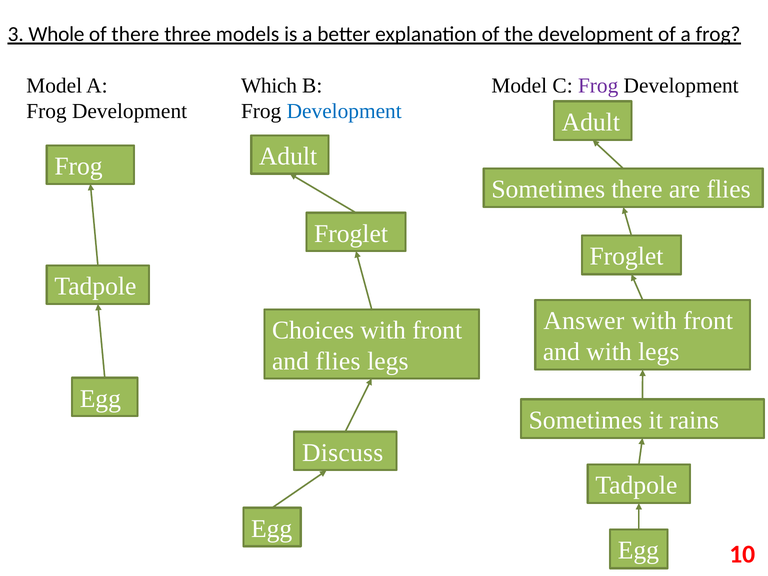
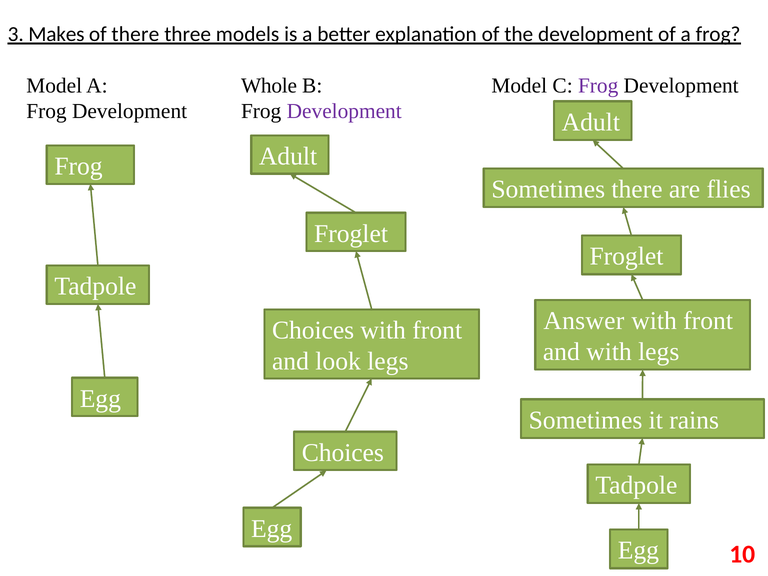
Whole: Whole -> Makes (56, 34)
Which: Which -> Whole (269, 86)
Development colour: blue -> purple (344, 111)
and flies: flies -> look (338, 361)
Discuss: Discuss -> Choices (343, 453)
